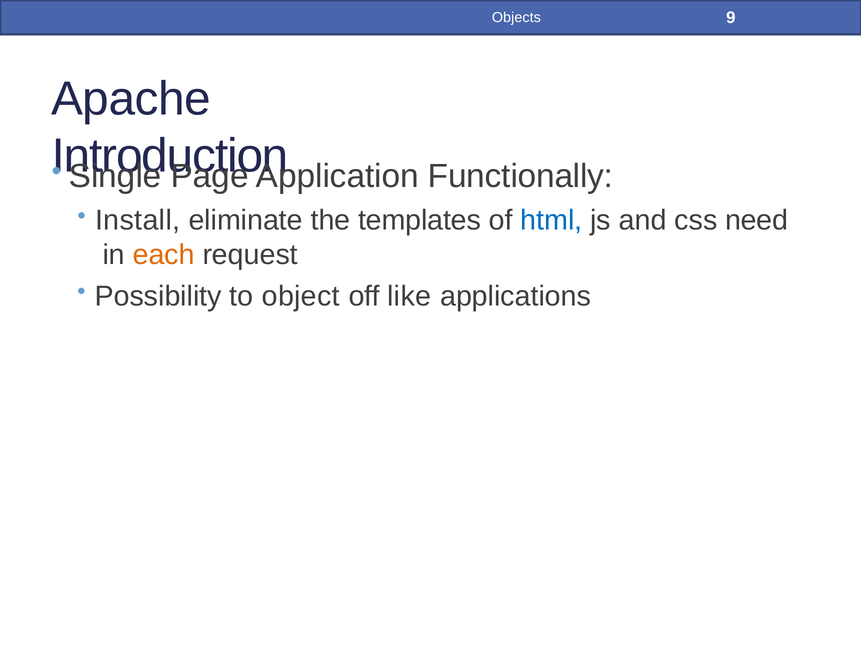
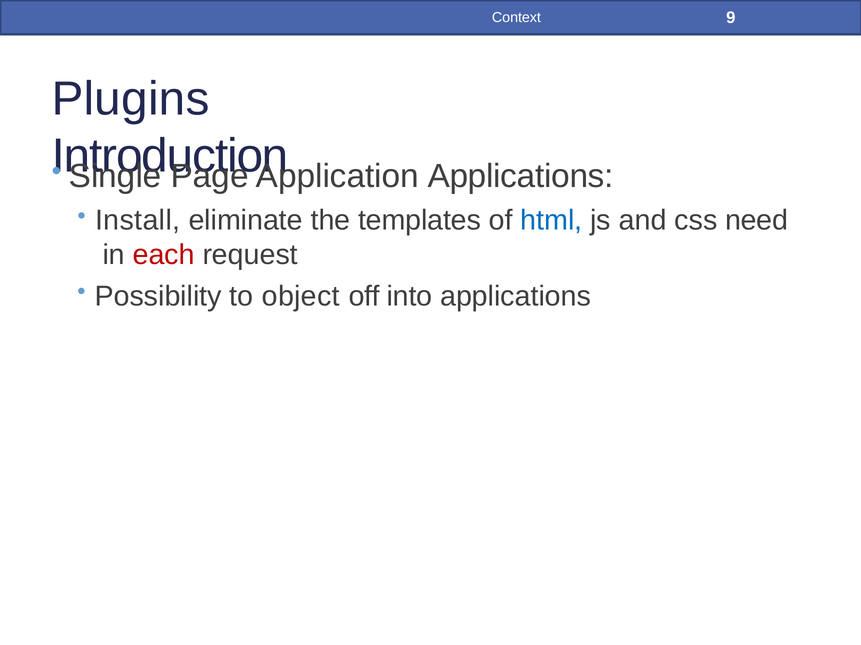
Objects: Objects -> Context (516, 18)
Apache: Apache -> Plugins (131, 99)
Application Functionally: Functionally -> Applications (521, 177)
each colour: orange -> red (164, 255)
like: like -> into (409, 296)
